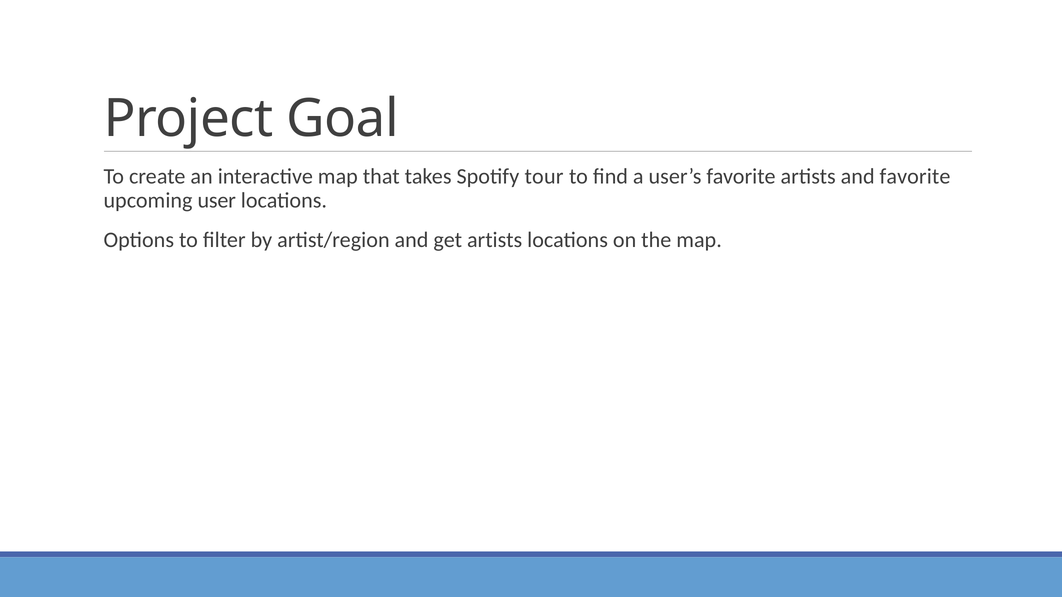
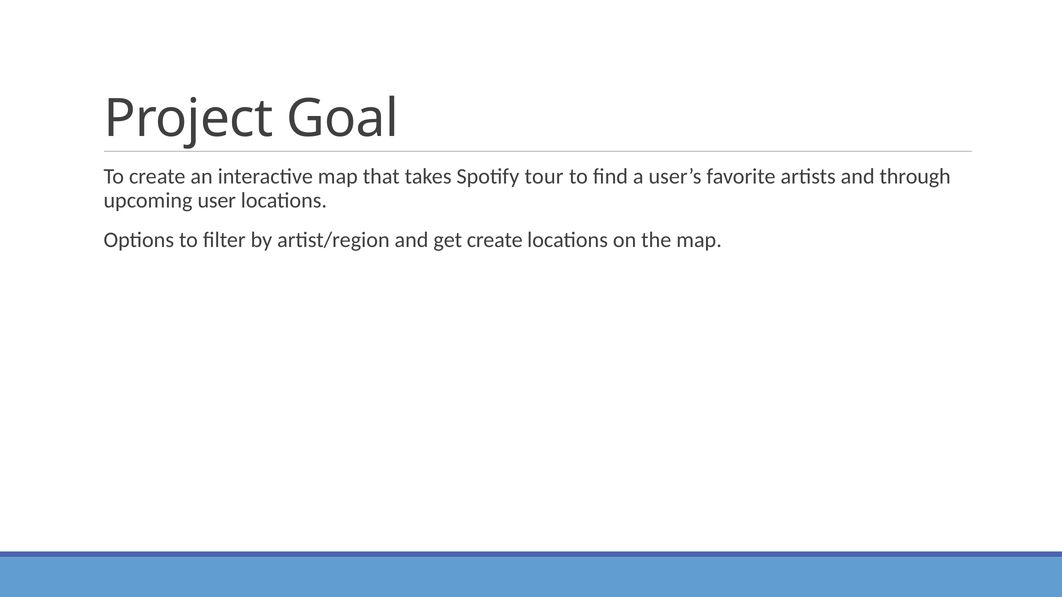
and favorite: favorite -> through (915, 177)
get artists: artists -> create (495, 240)
